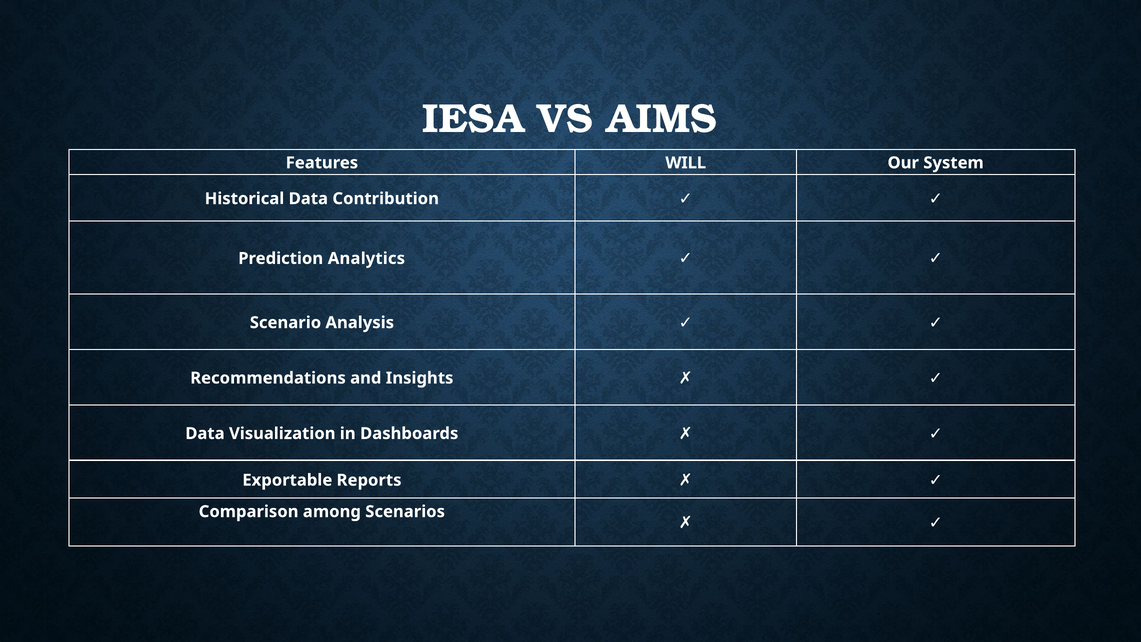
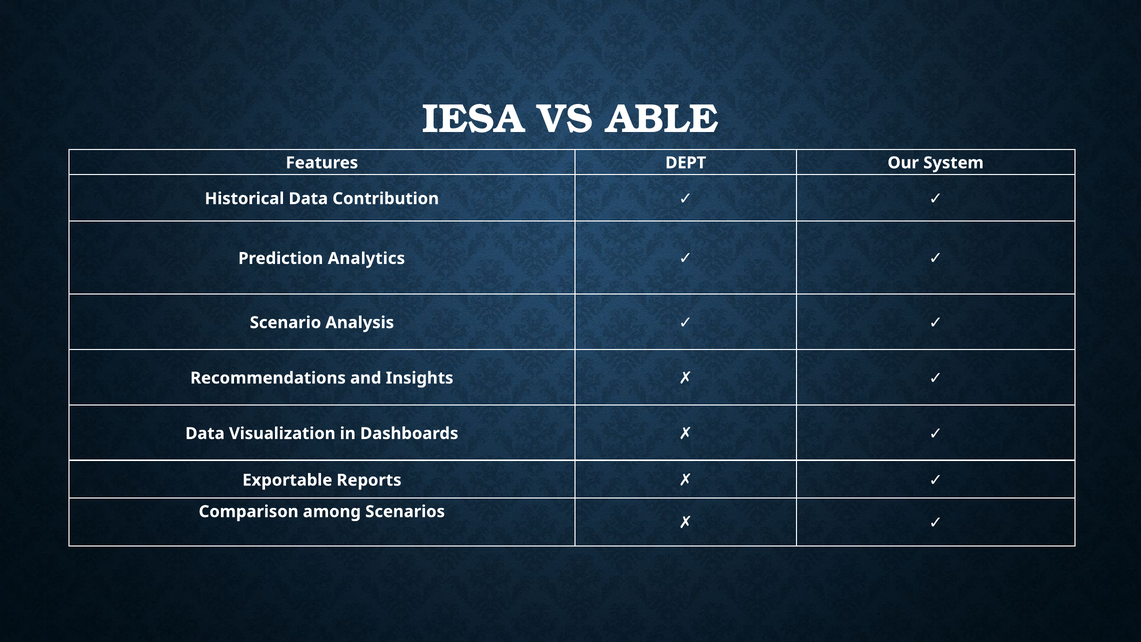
AIMS: AIMS -> ABLE (662, 119)
WILL: WILL -> DEPT (686, 163)
